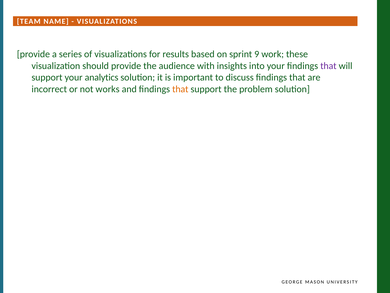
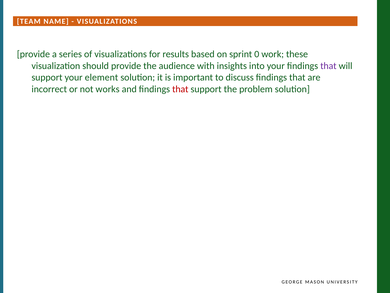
9: 9 -> 0 (257, 54)
analytics: analytics -> element (101, 77)
that colour: orange -> red (180, 89)
